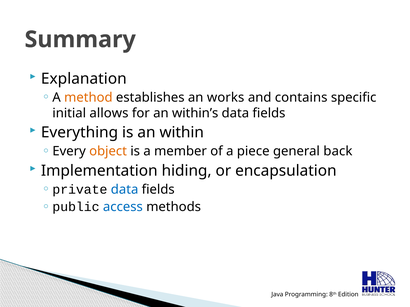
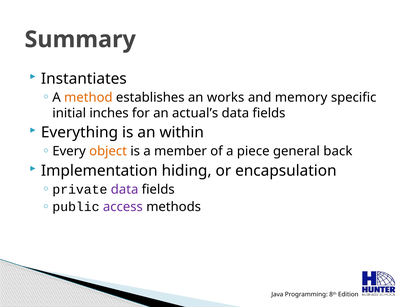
Explanation: Explanation -> Instantiates (84, 79)
contains: contains -> memory (301, 98)
allows: allows -> inches (109, 113)
within’s: within’s -> actual’s (195, 113)
data colour: blue -> purple (125, 190)
access colour: blue -> purple (123, 207)
